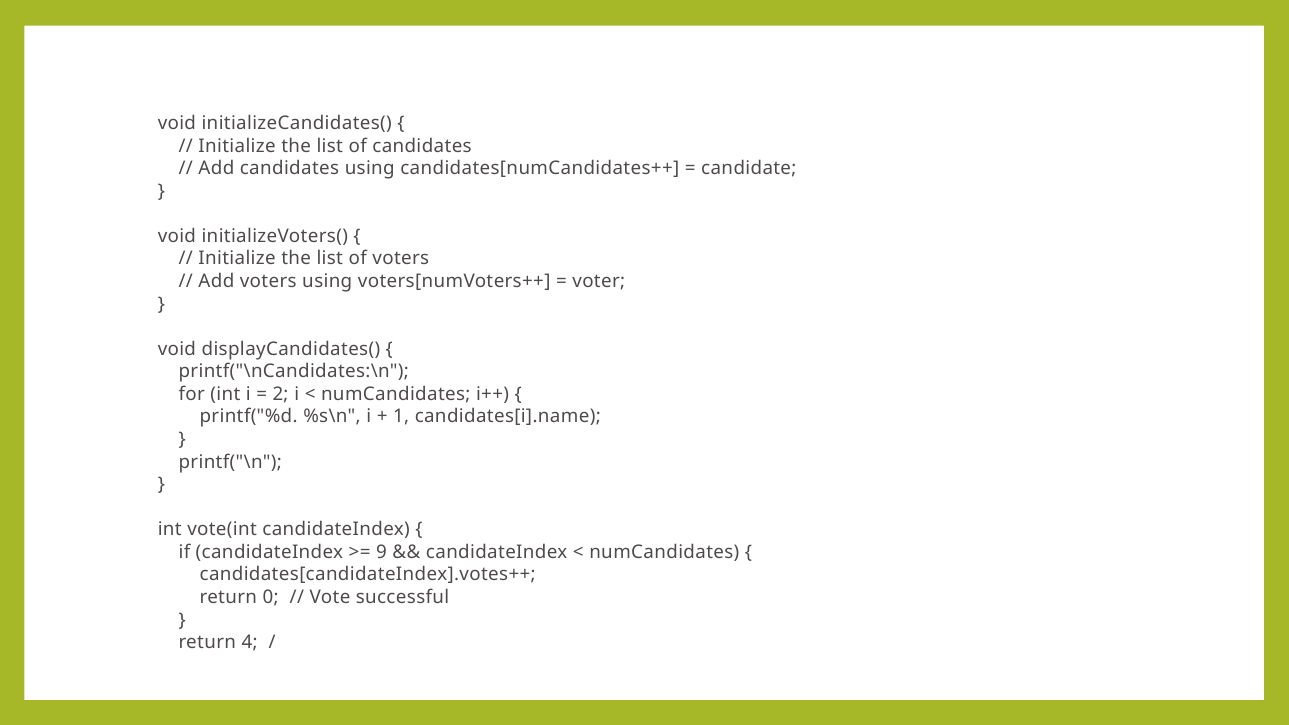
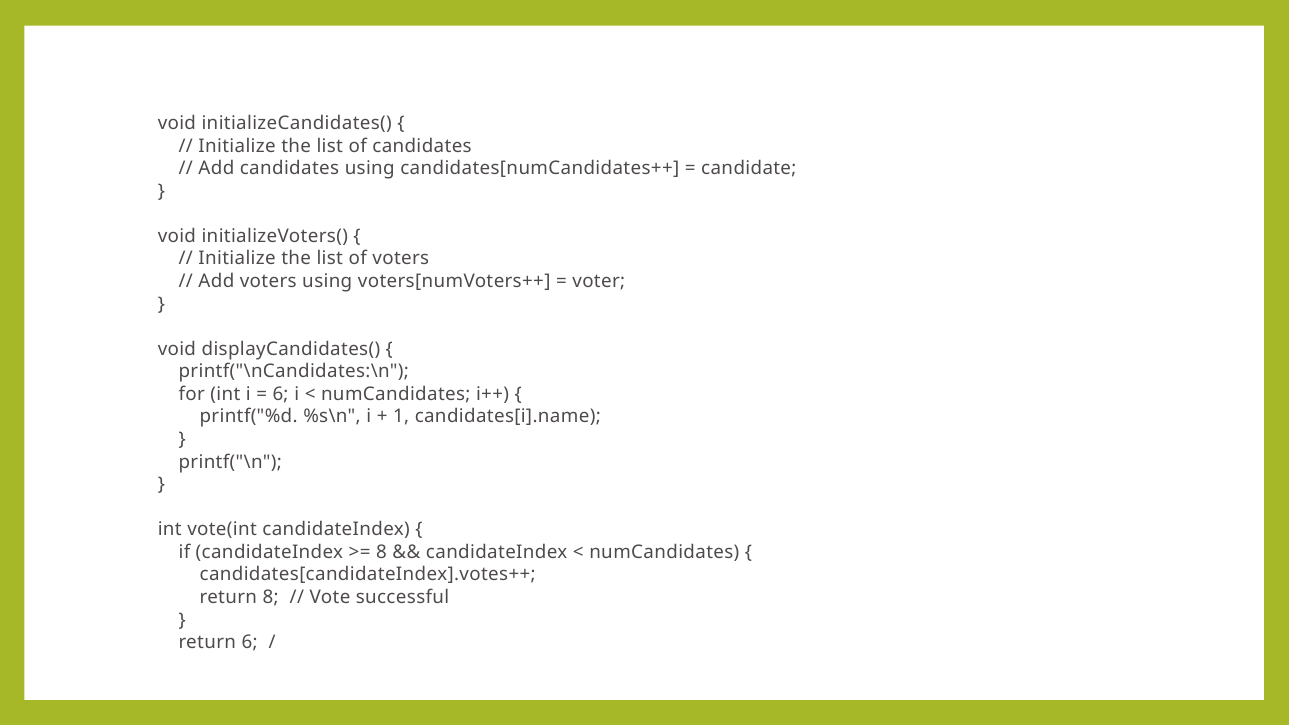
2: 2 -> 6 (281, 394)
9: 9 -> 8 (382, 552)
return 0: 0 -> 8 (271, 597)
return 4: 4 -> 6 (250, 642)
